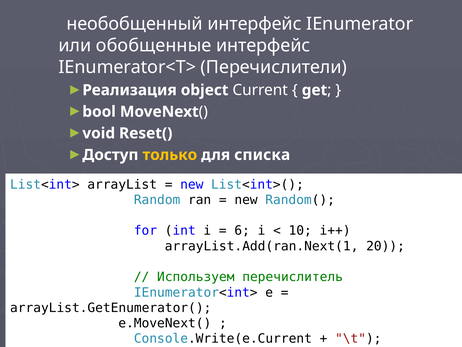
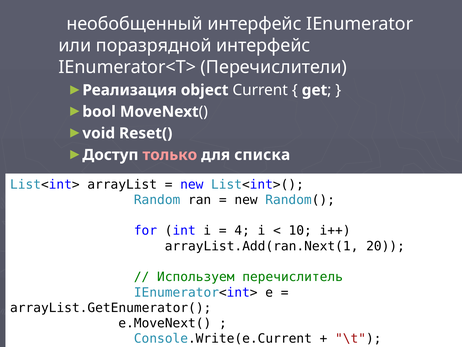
обобщенные: обобщенные -> поразрядной (154, 45)
только colour: yellow -> pink (170, 155)
6: 6 -> 4 (242, 230)
